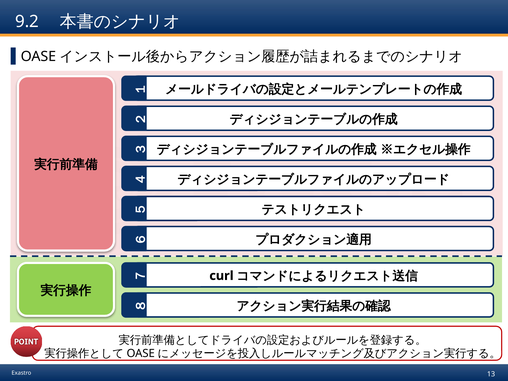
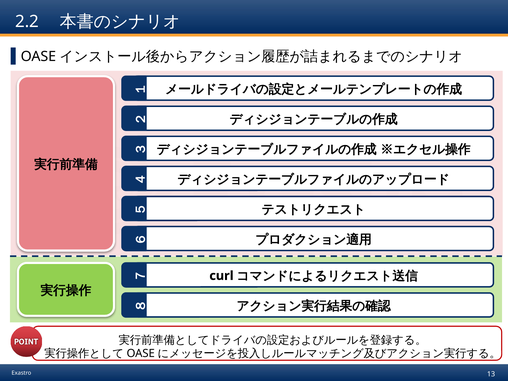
9.2: 9.2 -> 2.2 (27, 22)
